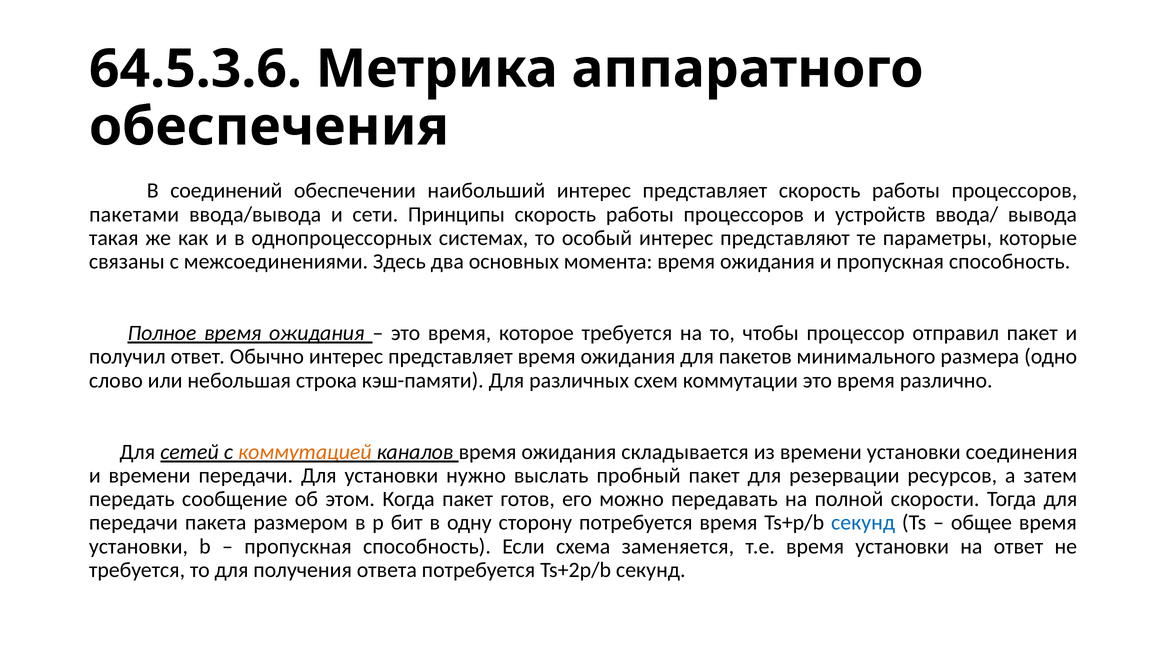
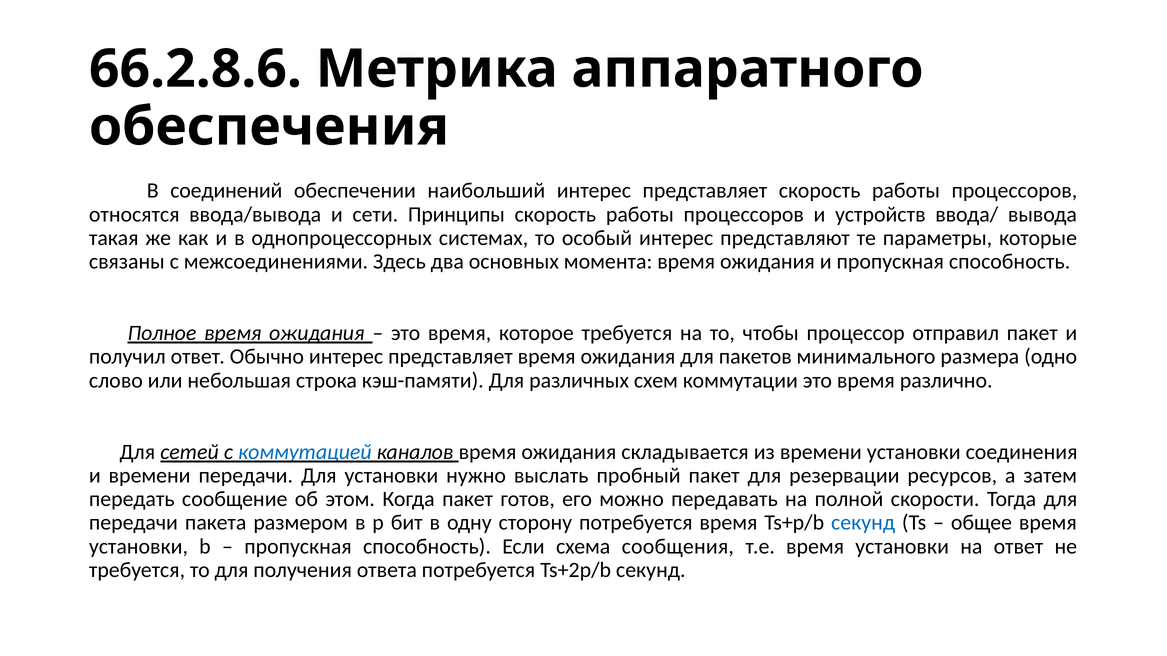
64.5.3.6: 64.5.3.6 -> 66.2.8.6 (195, 69)
пакетами: пакетами -> относятся (134, 214)
коммутацией colour: orange -> blue (305, 452)
заменяется: заменяется -> сообщения (678, 547)
